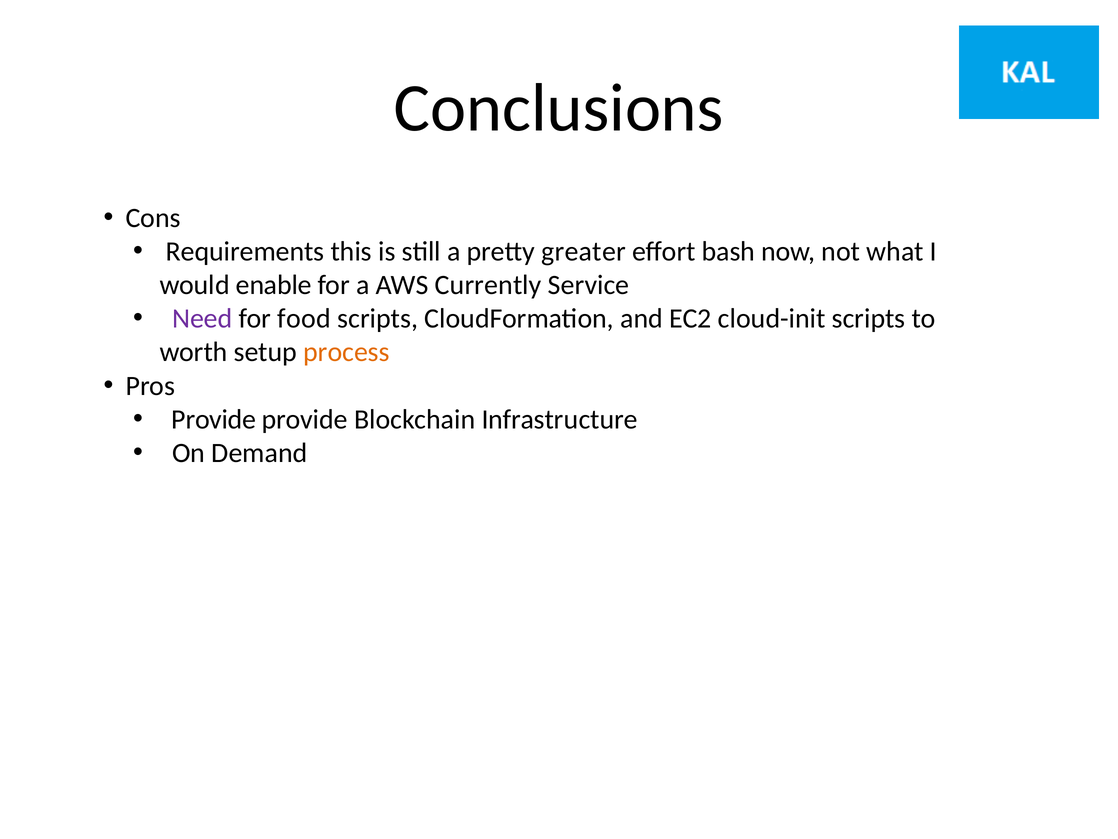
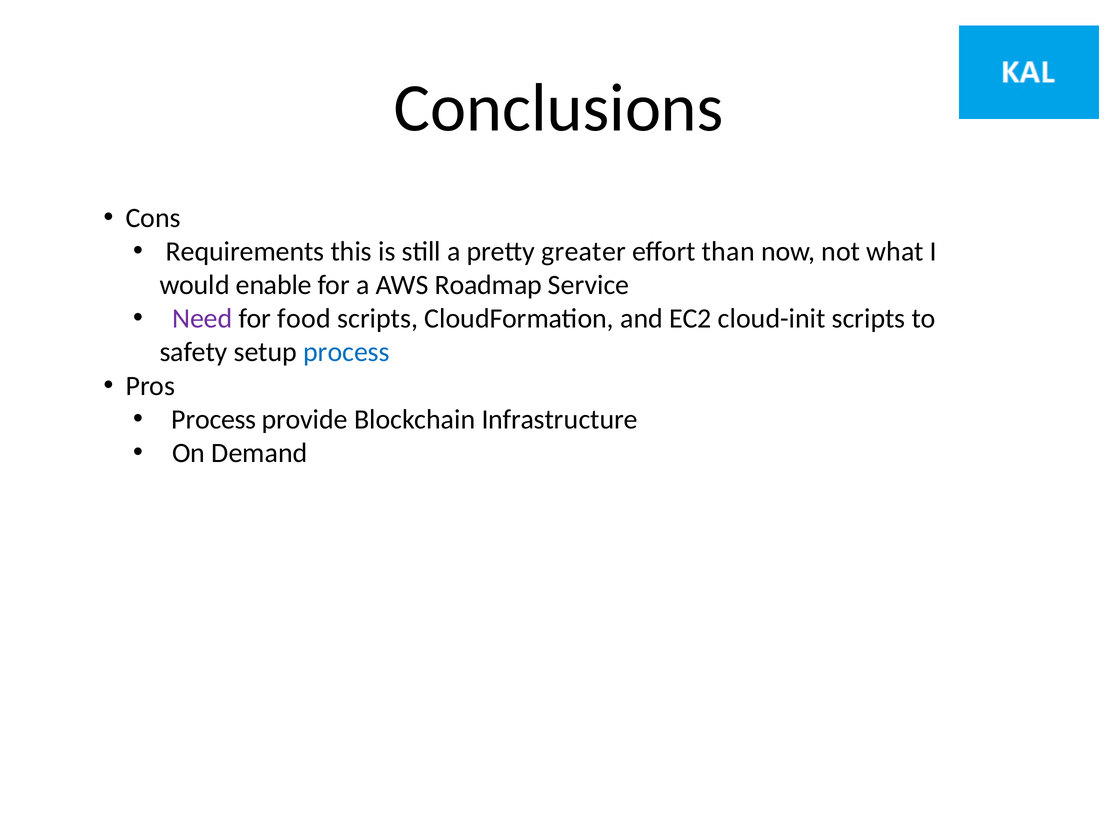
bash: bash -> than (728, 251)
Currently: Currently -> Roadmap (488, 285)
worth: worth -> safety (194, 352)
process colour: orange -> blue (346, 352)
Provide: Provide -> Process (214, 419)
